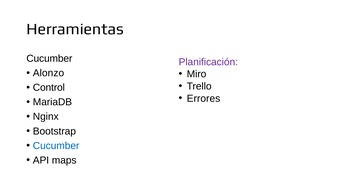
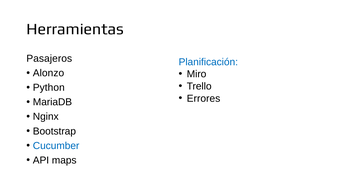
Cucumber: Cucumber -> Pasajeros (49, 58)
Planificación colour: purple -> blue (208, 62)
Control: Control -> Python (49, 87)
